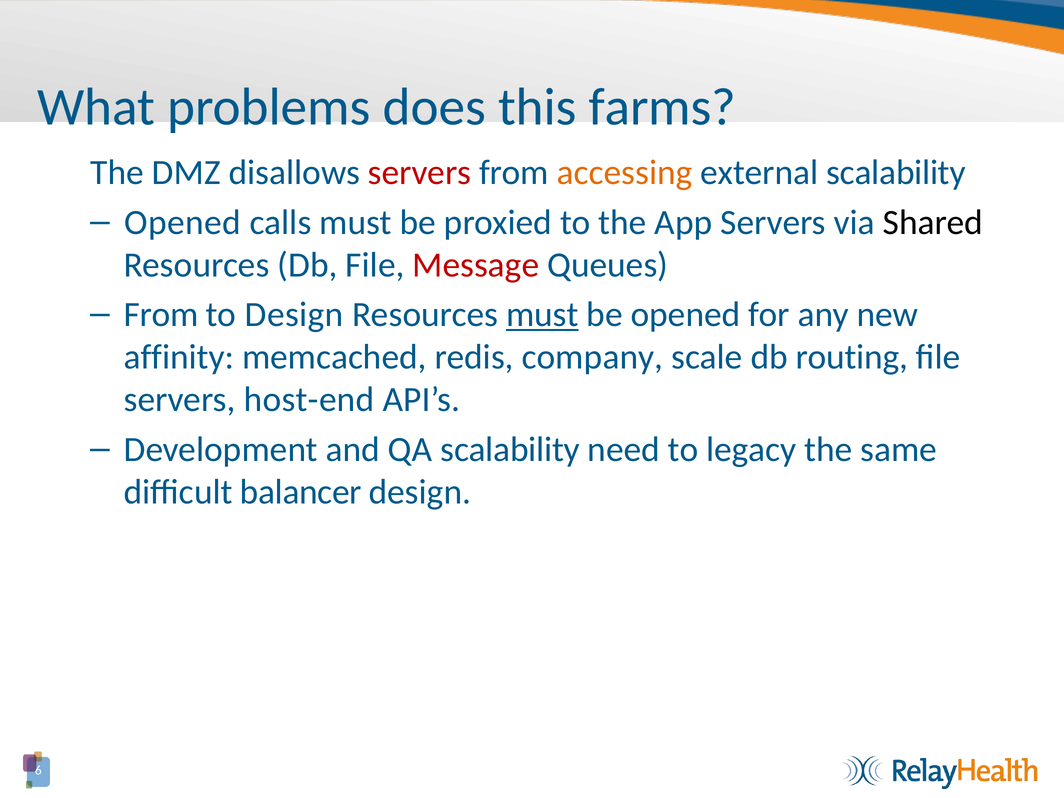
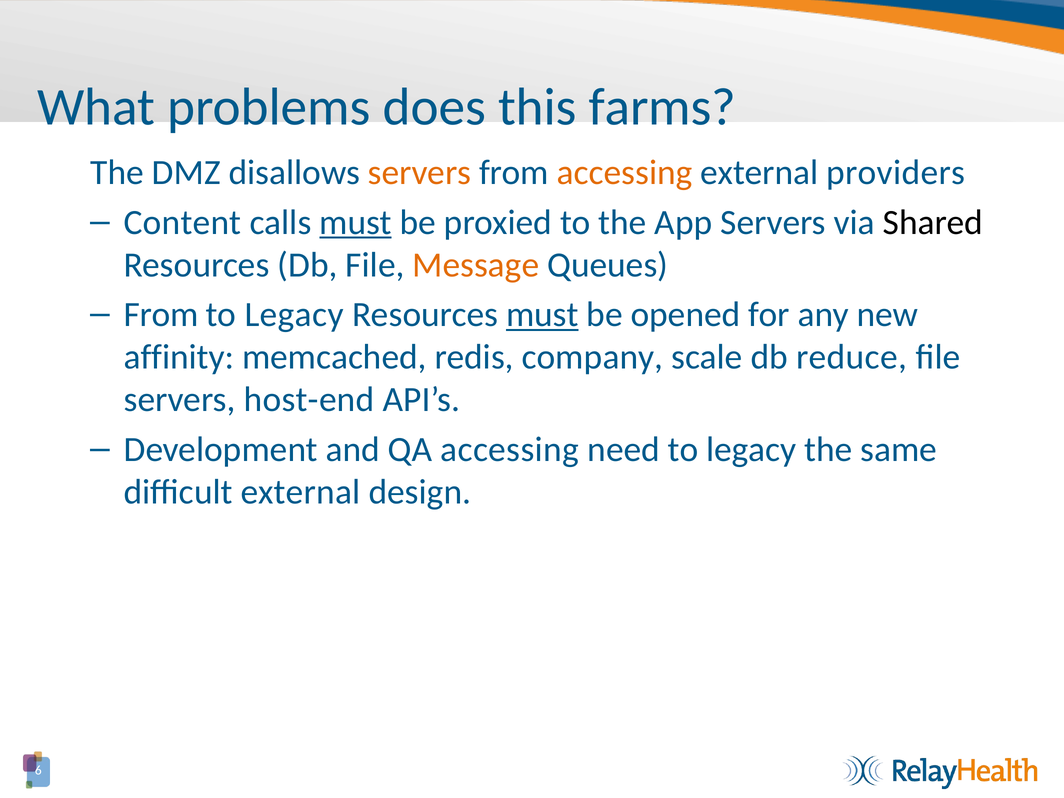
servers colour: red -> orange (420, 173)
external scalability: scalability -> providers (896, 173)
Opened: Opened -> Content (182, 222)
must underline: none -> present (356, 222)
Message colour: red -> orange (476, 265)
Design: Design -> Legacy (294, 315)
routing: routing -> reduce (852, 357)
QA scalability: scalability -> accessing (510, 449)
difficult balancer: balancer -> external (300, 492)
